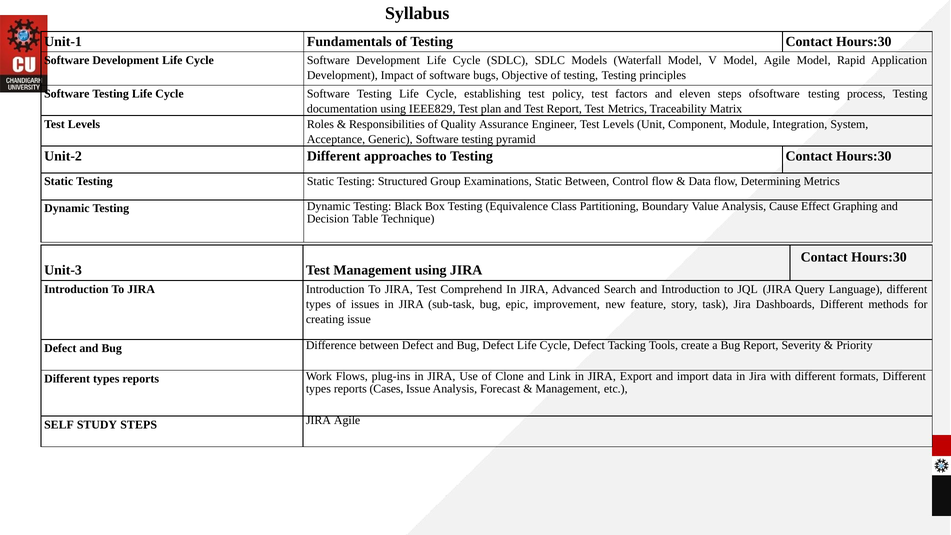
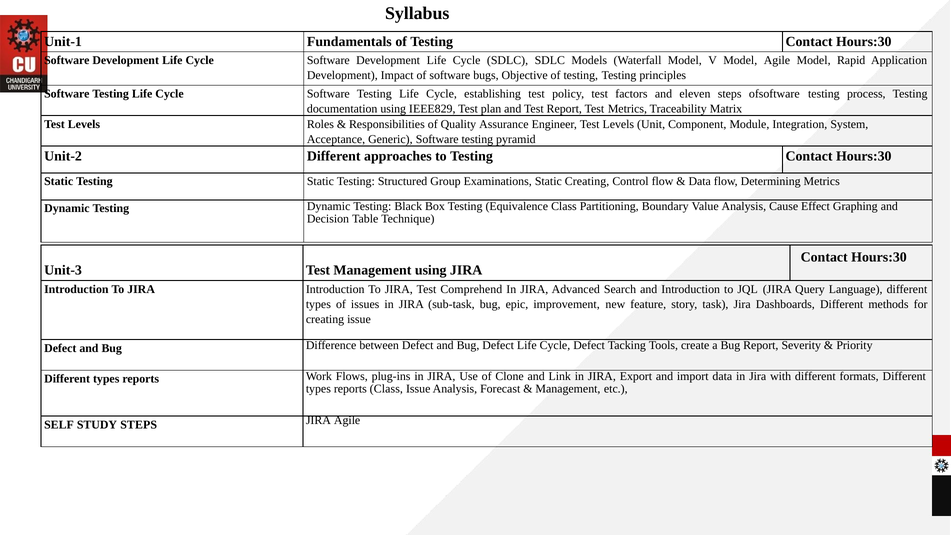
Static Between: Between -> Creating (587, 182)
reports Cases: Cases -> Class (386, 389)
